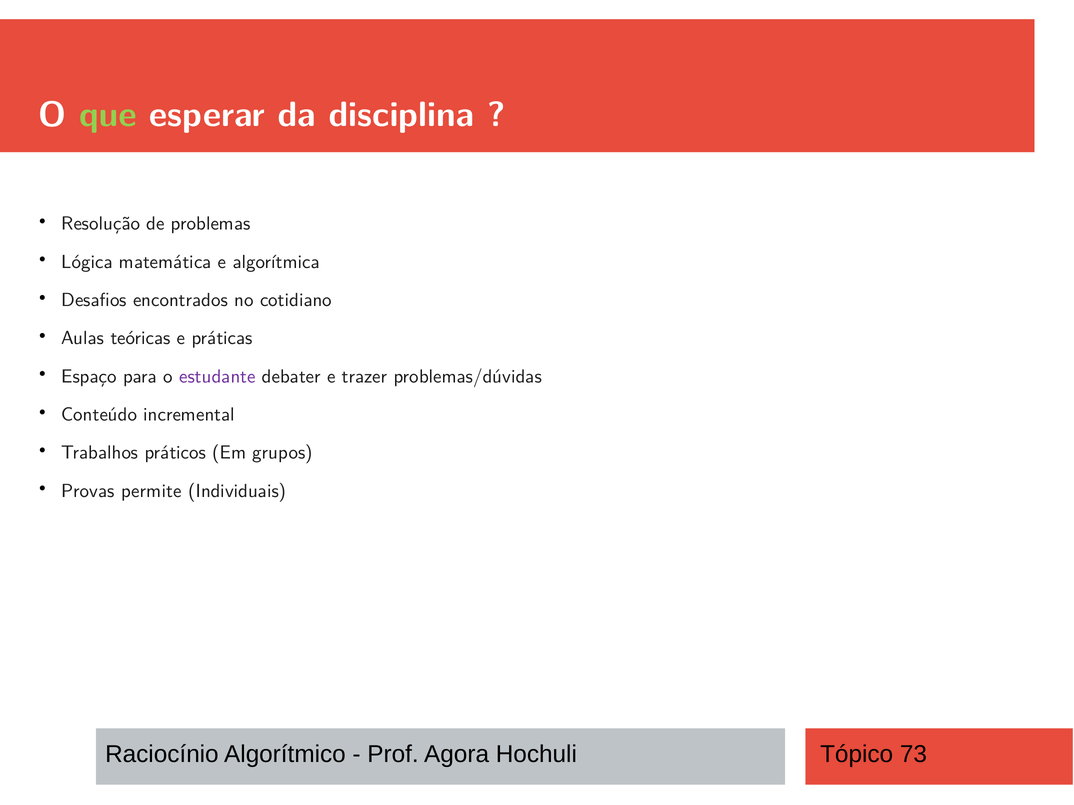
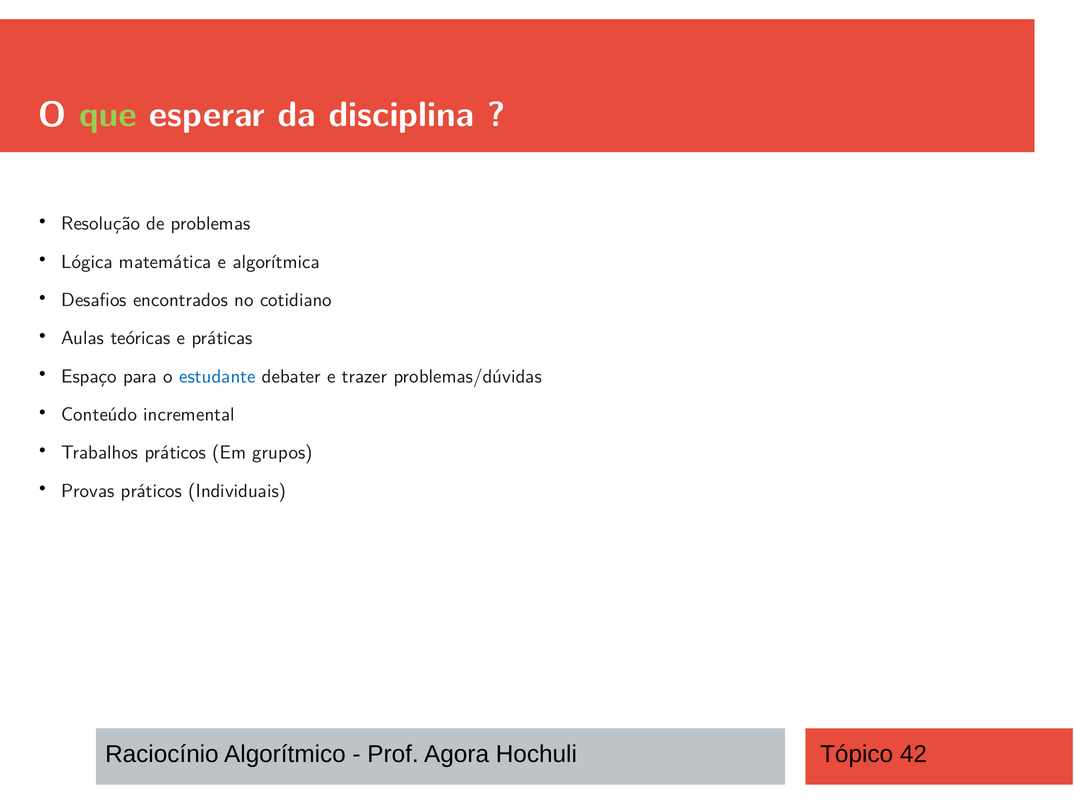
estudante colour: purple -> blue (217, 376)
Provas permite: permite -> práticos (151, 491)
73: 73 -> 42 (913, 755)
